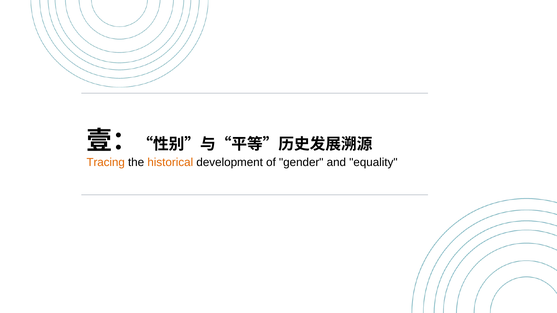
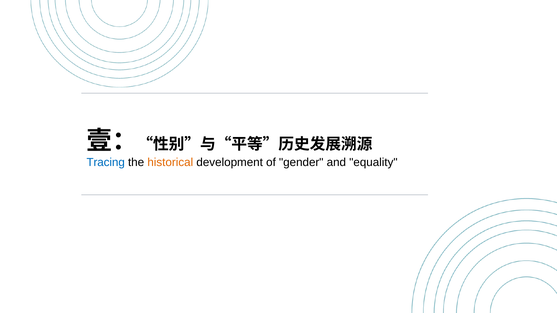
Tracing colour: orange -> blue (106, 162)
